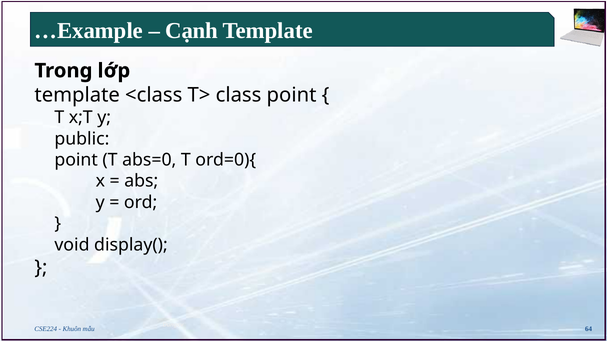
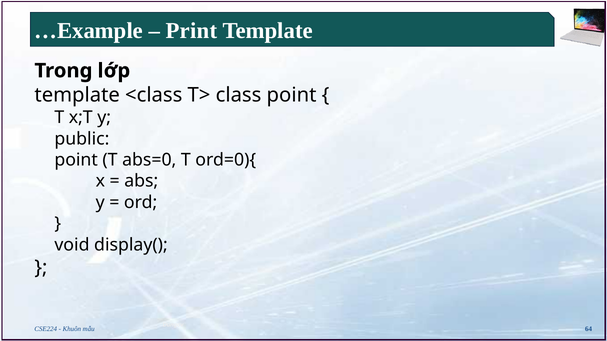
Cạnh: Cạnh -> Print (191, 31)
